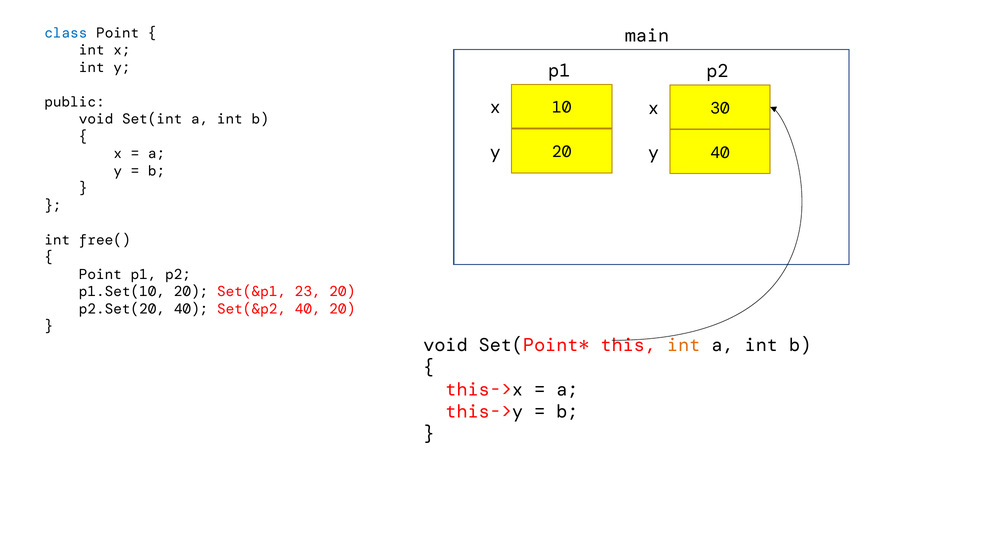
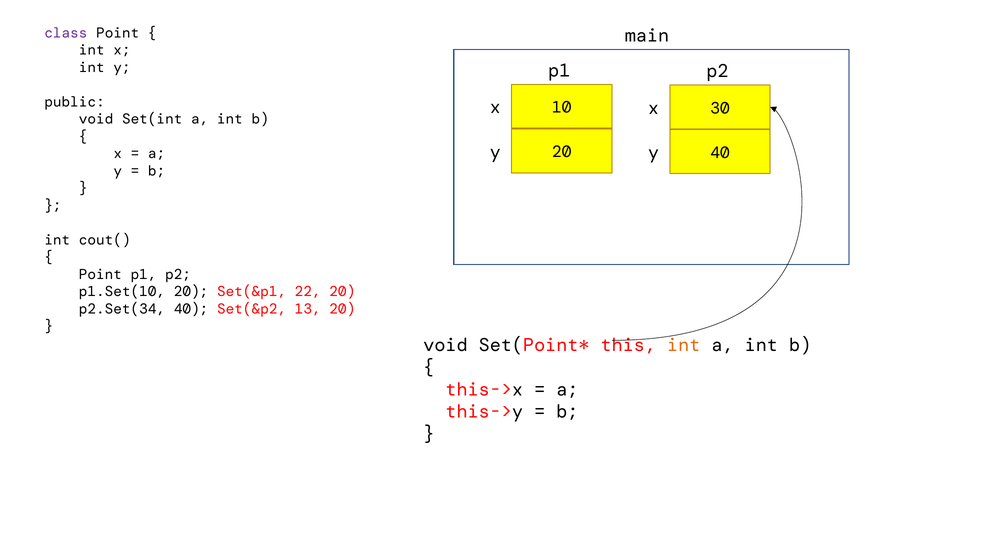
class colour: blue -> purple (66, 33)
free(: free( -> cout( (105, 240)
23: 23 -> 22 (308, 292)
p2.Set(20: p2.Set(20 -> p2.Set(34 (122, 309)
Set(&p2 40: 40 -> 13 (308, 309)
